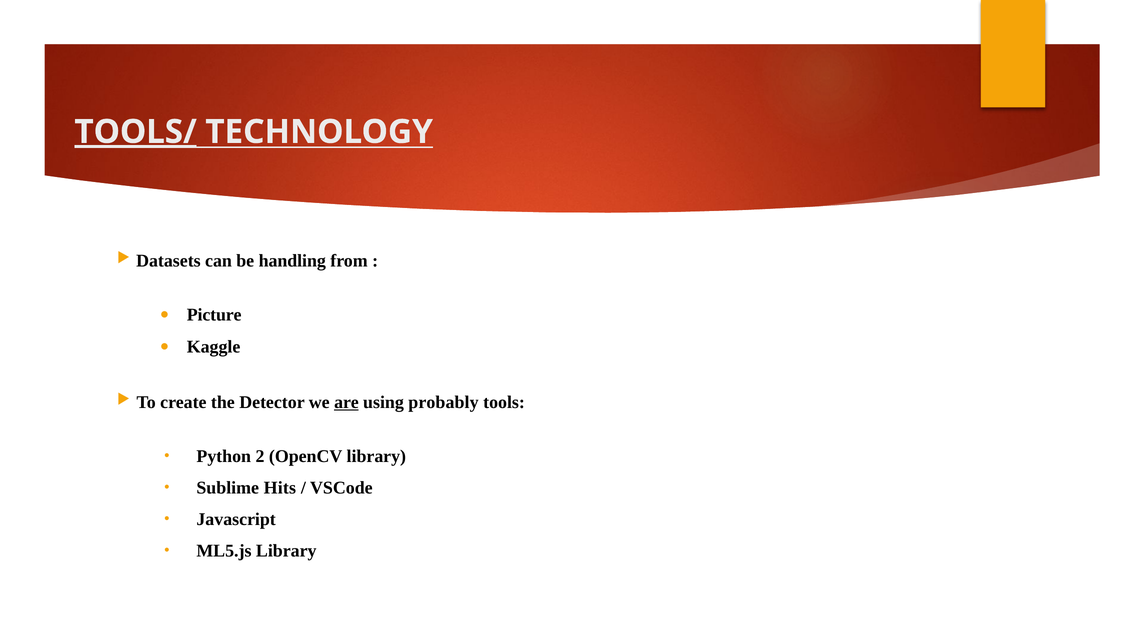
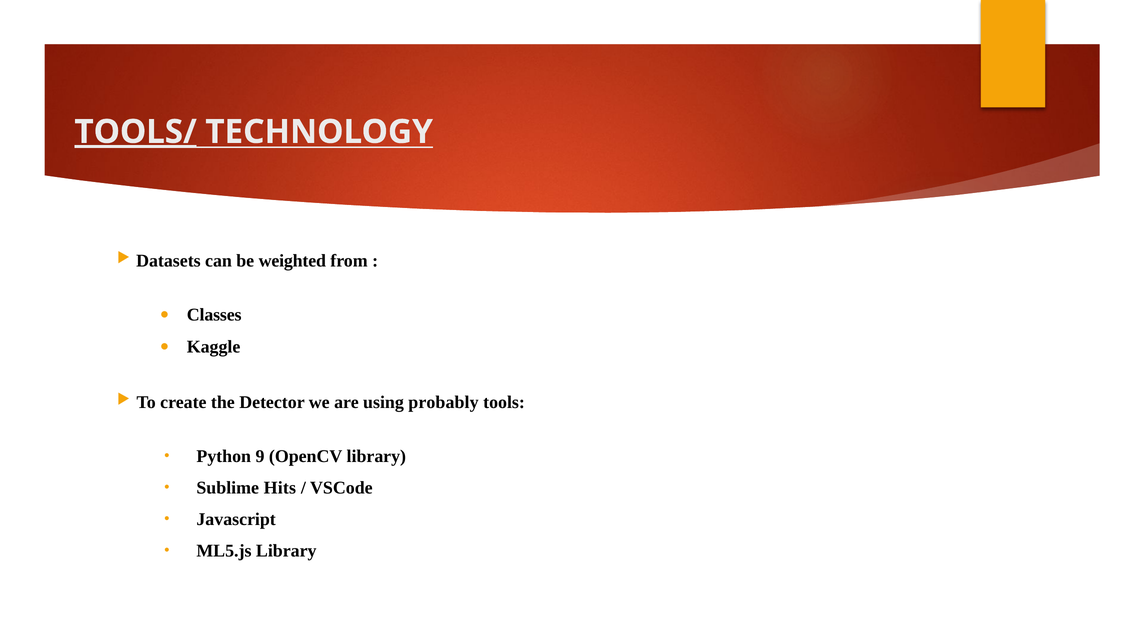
handling: handling -> weighted (292, 261)
Picture: Picture -> Classes (214, 315)
are underline: present -> none (346, 402)
2: 2 -> 9 (260, 456)
